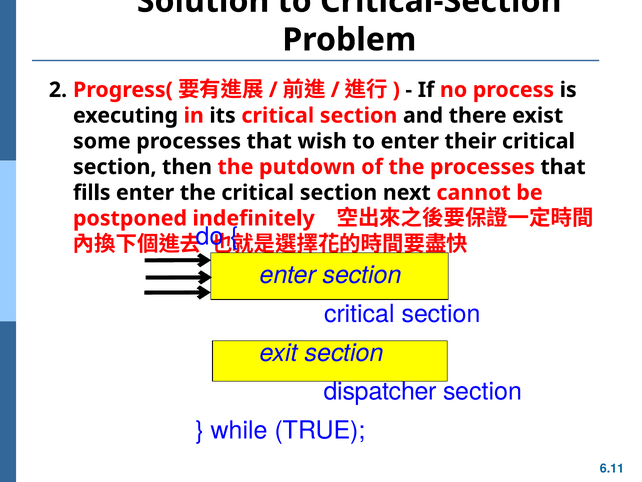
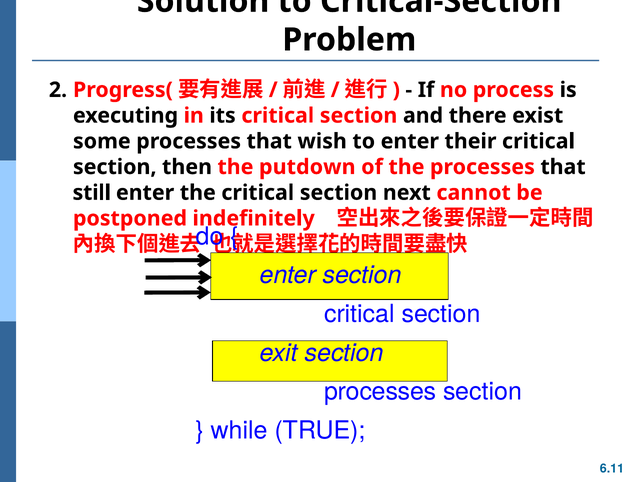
fills: fills -> still (92, 193)
dispatcher: dispatcher -> processes (380, 391)
